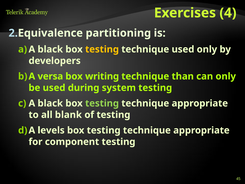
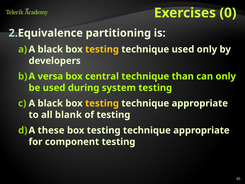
4: 4 -> 0 (228, 13)
writing: writing -> central (102, 76)
testing colour: light green -> yellow (102, 103)
levels: levels -> these (51, 130)
